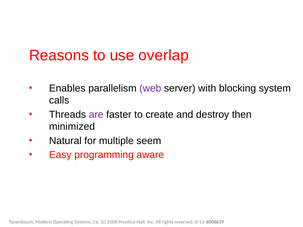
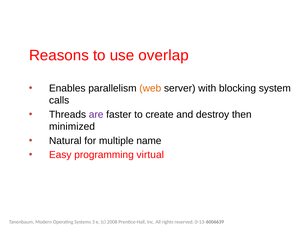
web colour: purple -> orange (150, 88)
seem: seem -> name (149, 141)
aware: aware -> virtual (150, 155)
